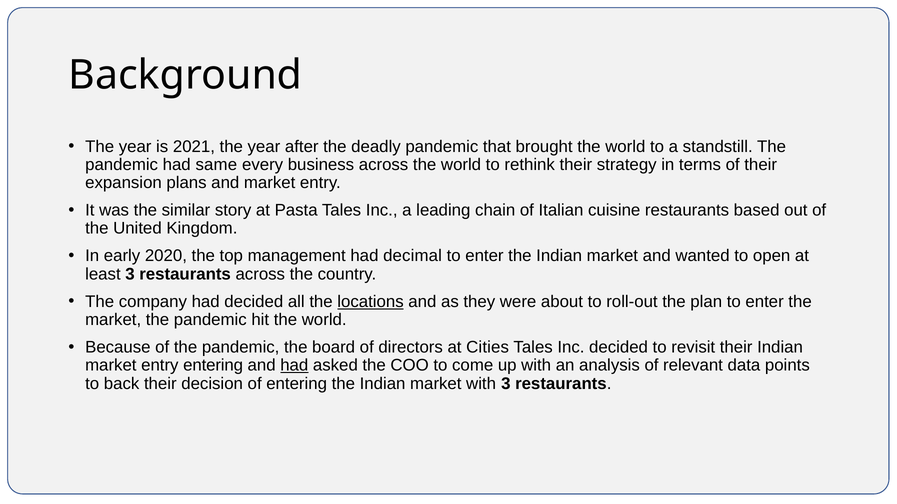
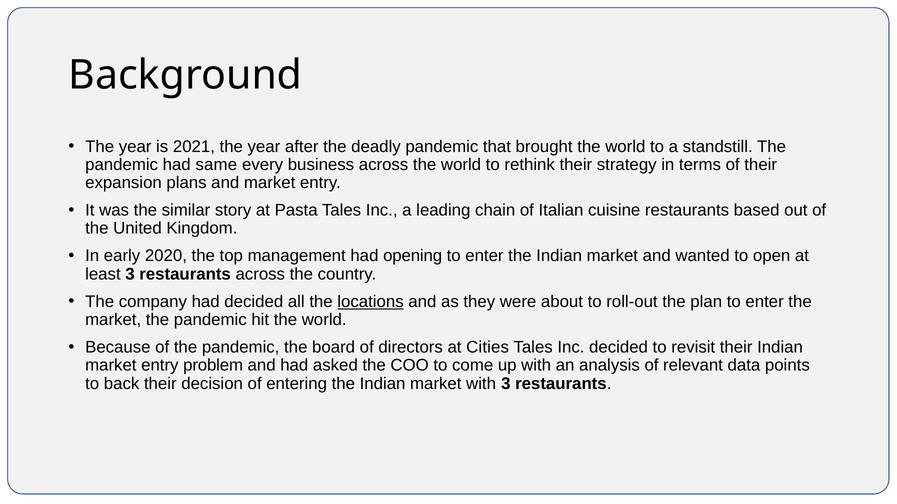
decimal: decimal -> opening (413, 256)
entry entering: entering -> problem (213, 366)
had underline: present -> none (294, 366)
